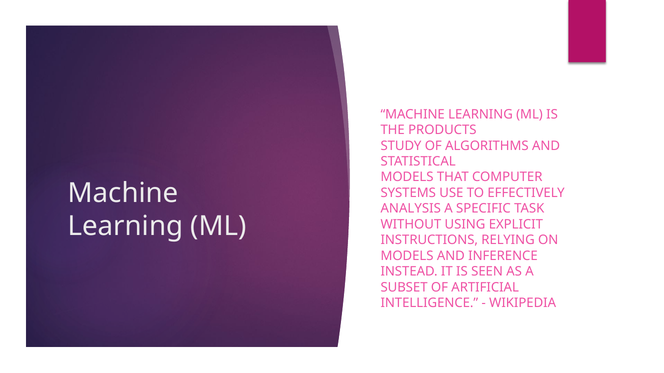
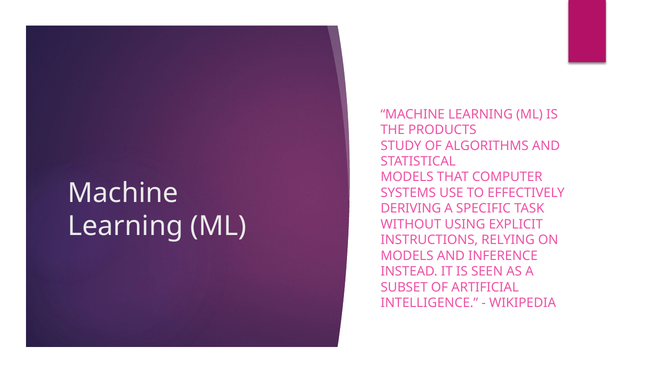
ANALYSIS: ANALYSIS -> DERIVING (411, 209)
